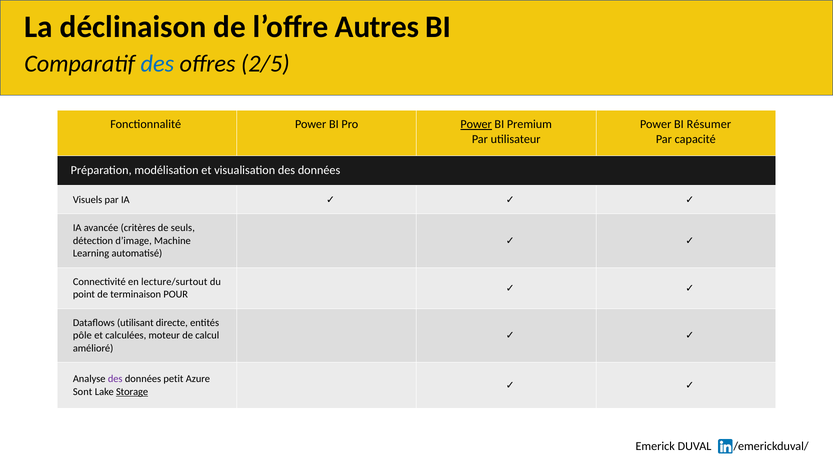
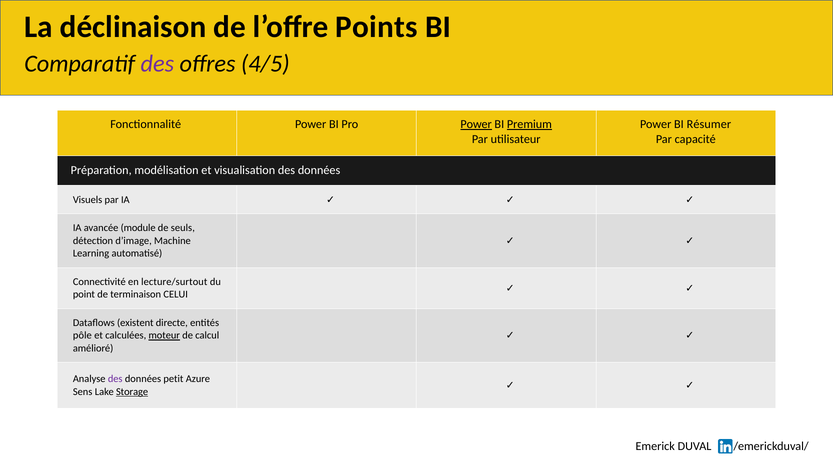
Autres: Autres -> Points (377, 27)
des colour: blue -> purple (157, 64)
2/5: 2/5 -> 4/5 (265, 64)
Premium underline: none -> present (529, 124)
critères: critères -> module (138, 228)
POUR: POUR -> CELUI (176, 294)
utilisant: utilisant -> existent (135, 323)
moteur underline: none -> present (164, 335)
Sont: Sont -> Sens (83, 391)
